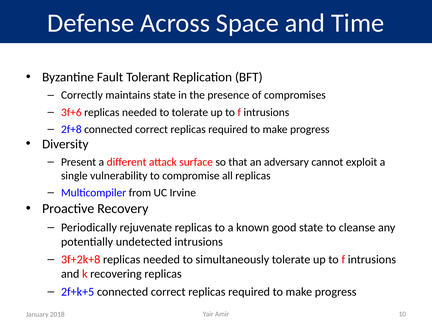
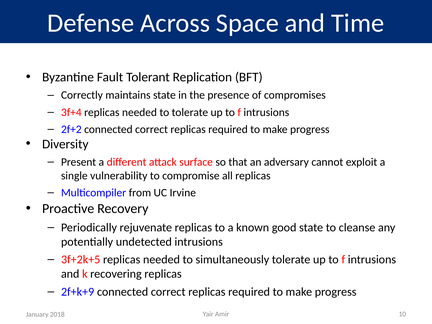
3f+6: 3f+6 -> 3f+4 (71, 112)
2f+8: 2f+8 -> 2f+2 (71, 129)
3f+2k+8: 3f+2k+8 -> 3f+2k+5 (81, 260)
2f+k+5: 2f+k+5 -> 2f+k+9 (78, 292)
